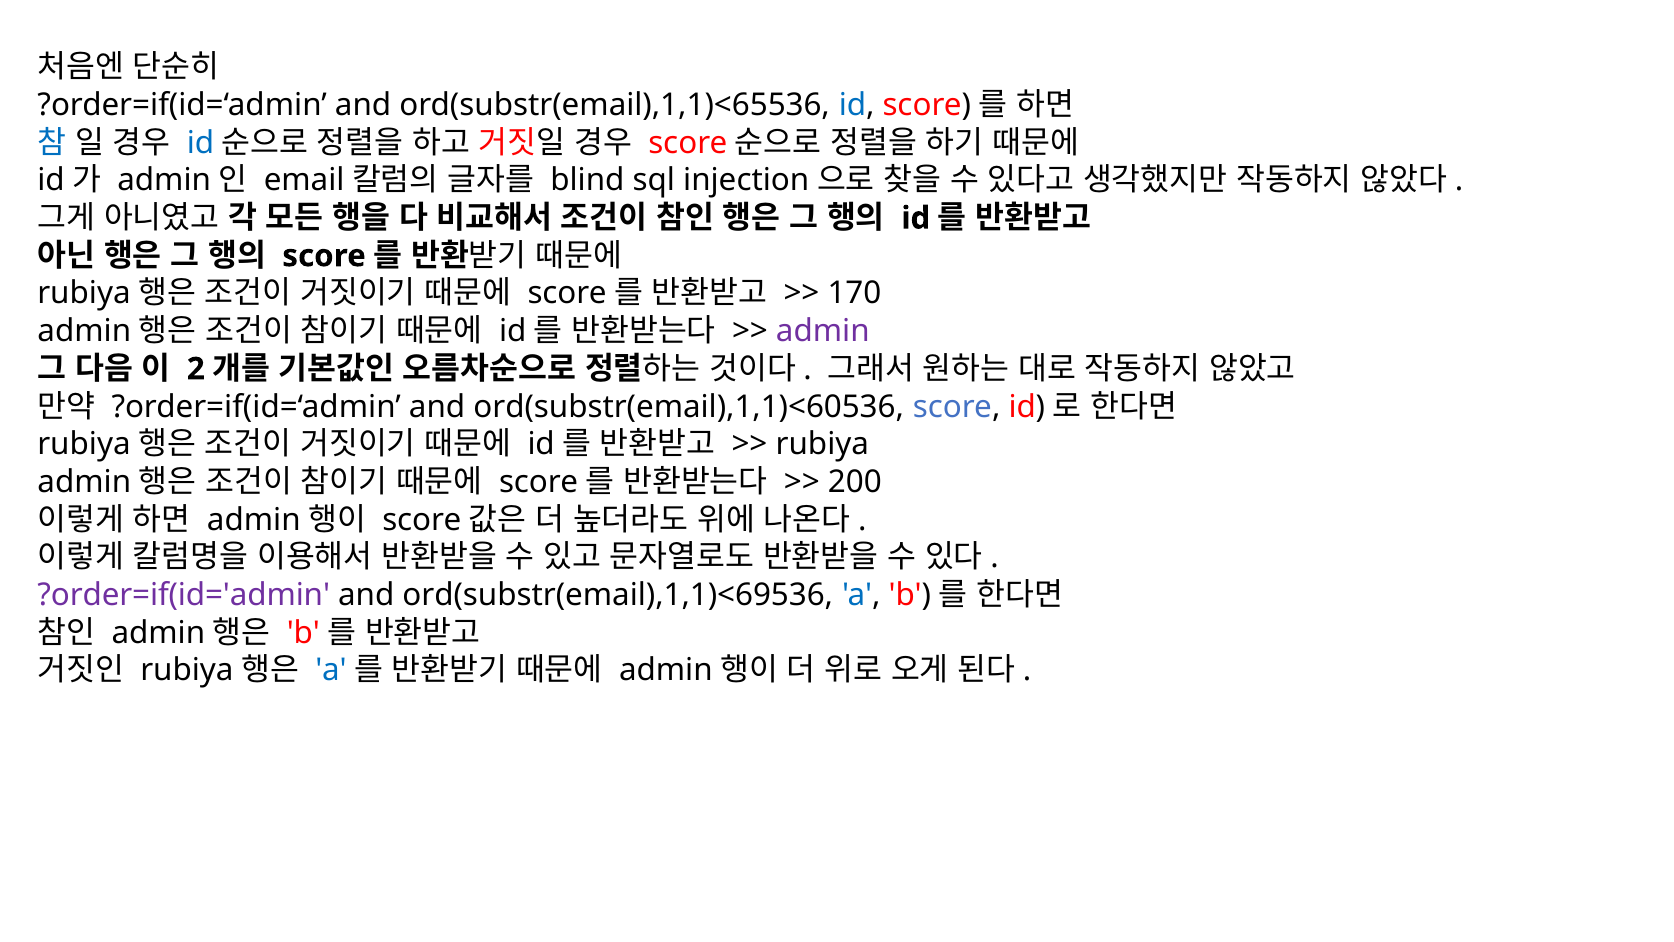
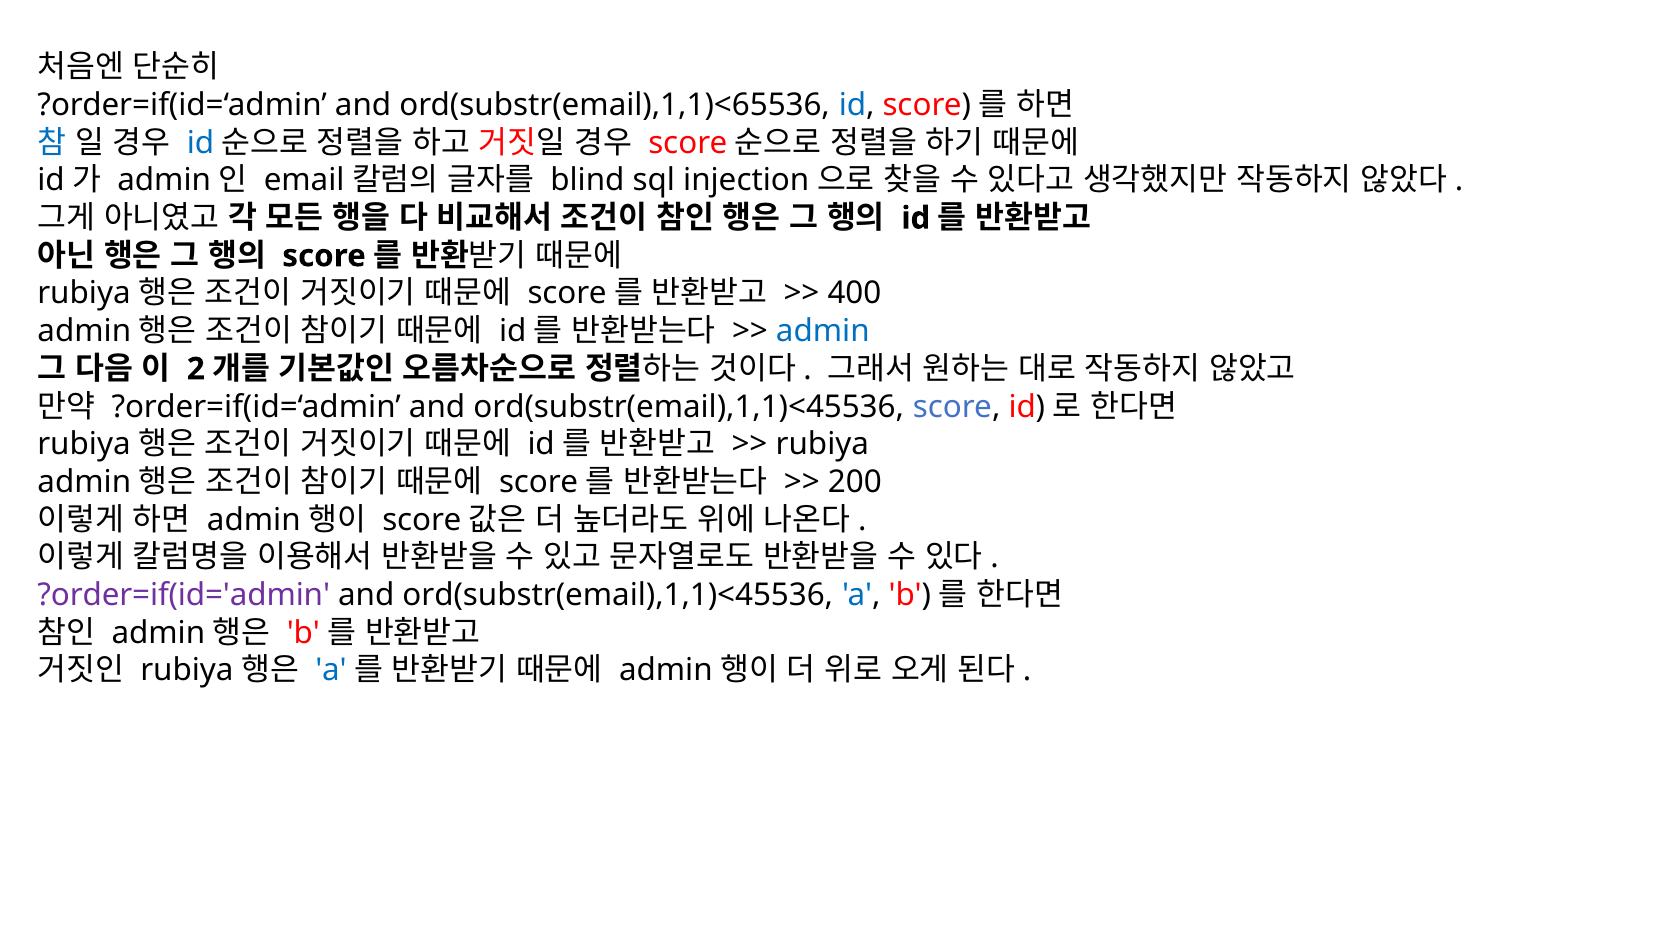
170: 170 -> 400 (854, 293)
admin colour: purple -> blue (823, 331)
?order=if(id=‘admin and ord(substr(email),1,1)<60536: ord(substr(email),1,1)<60536 -> ord(substr(email),1,1)<45536 (689, 406)
ord(substr(email),1,1)<69536: ord(substr(email),1,1)<69536 -> ord(substr(email),1,1)<45536 (618, 595)
